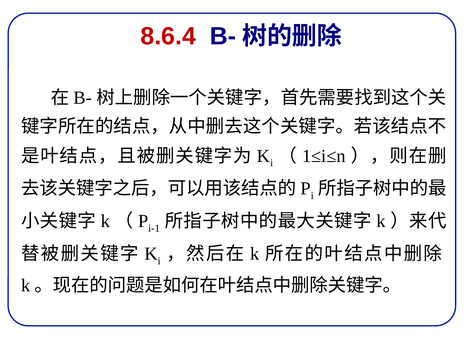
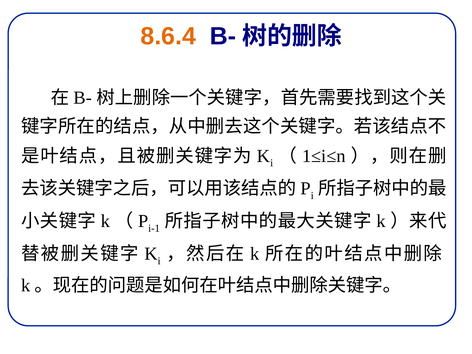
8.6.4 colour: red -> orange (168, 36)
